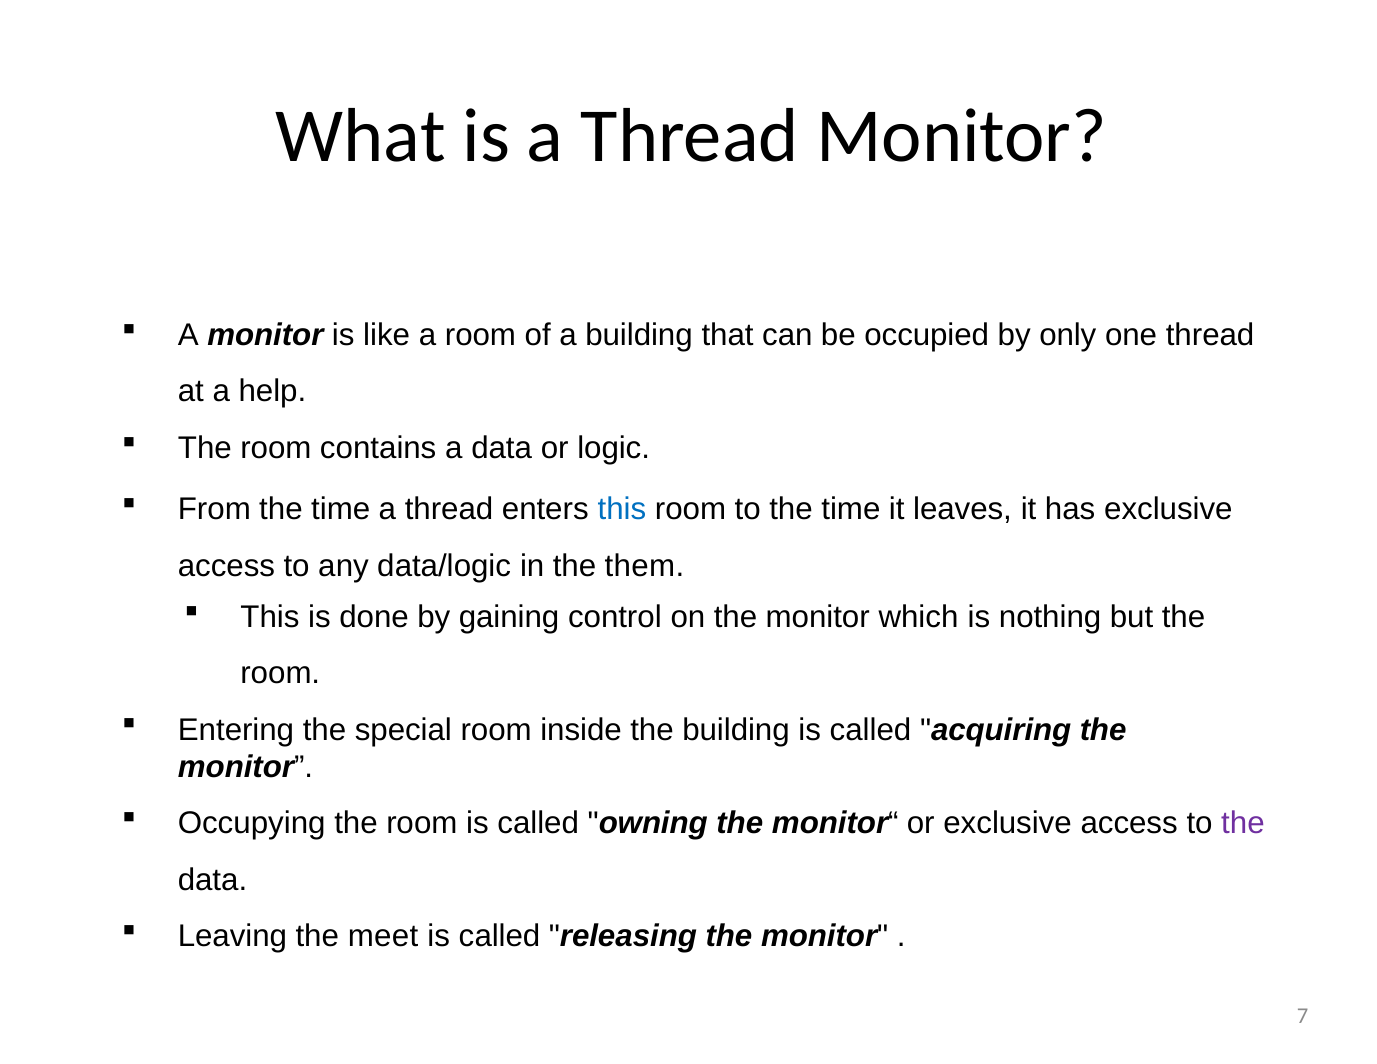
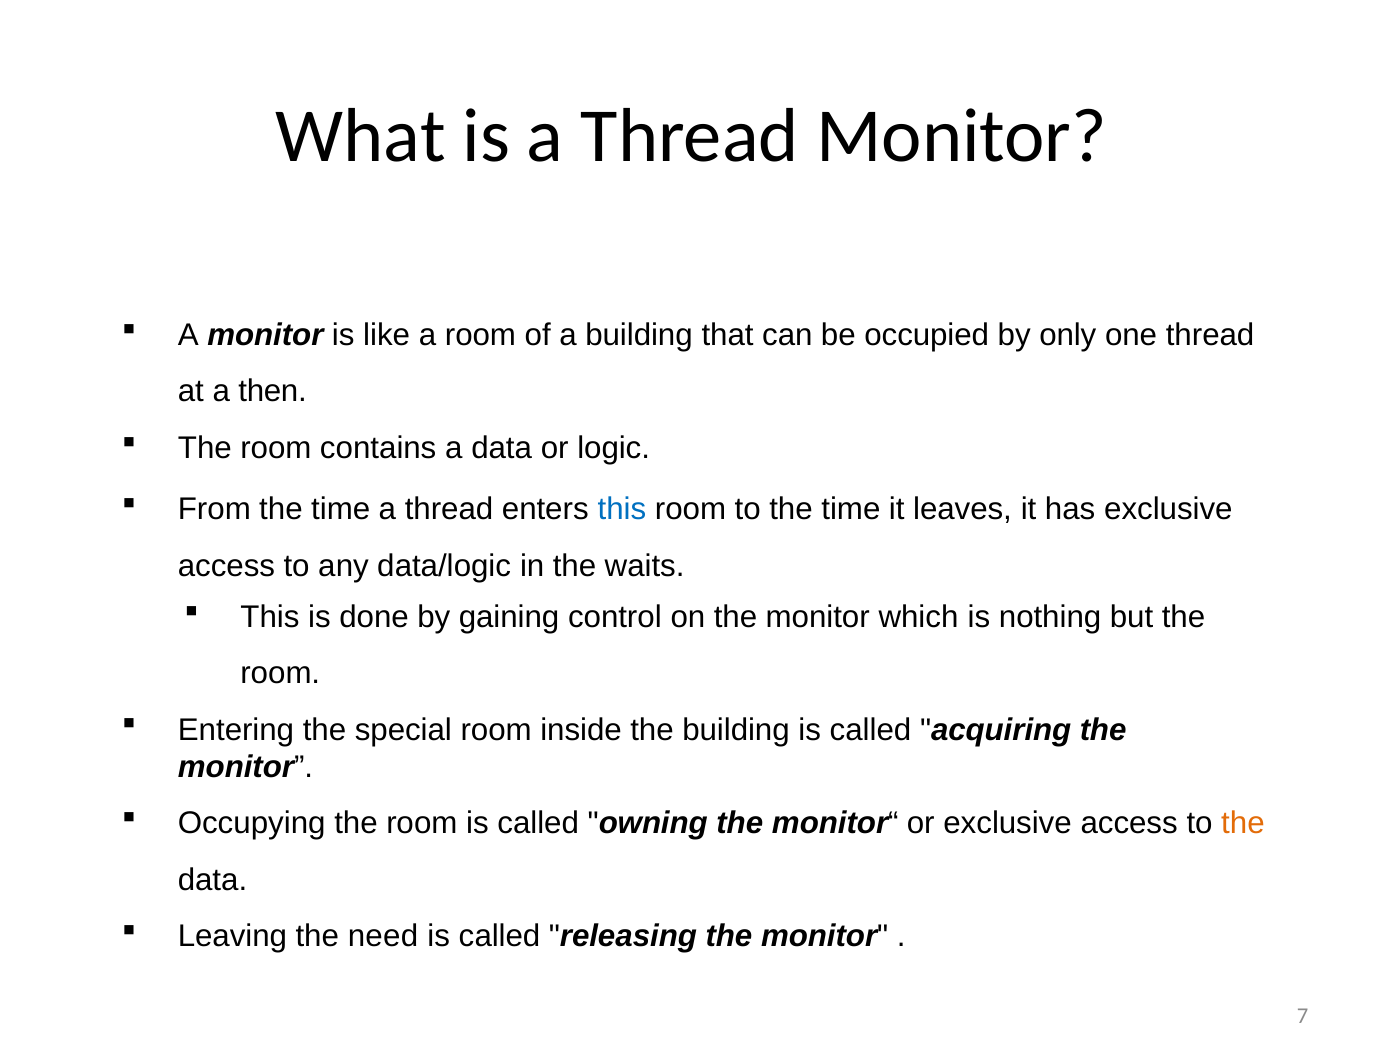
help: help -> then (273, 391)
them: them -> waits (645, 566)
the colour: purple -> orange (1243, 824)
meet: meet -> need (383, 936)
